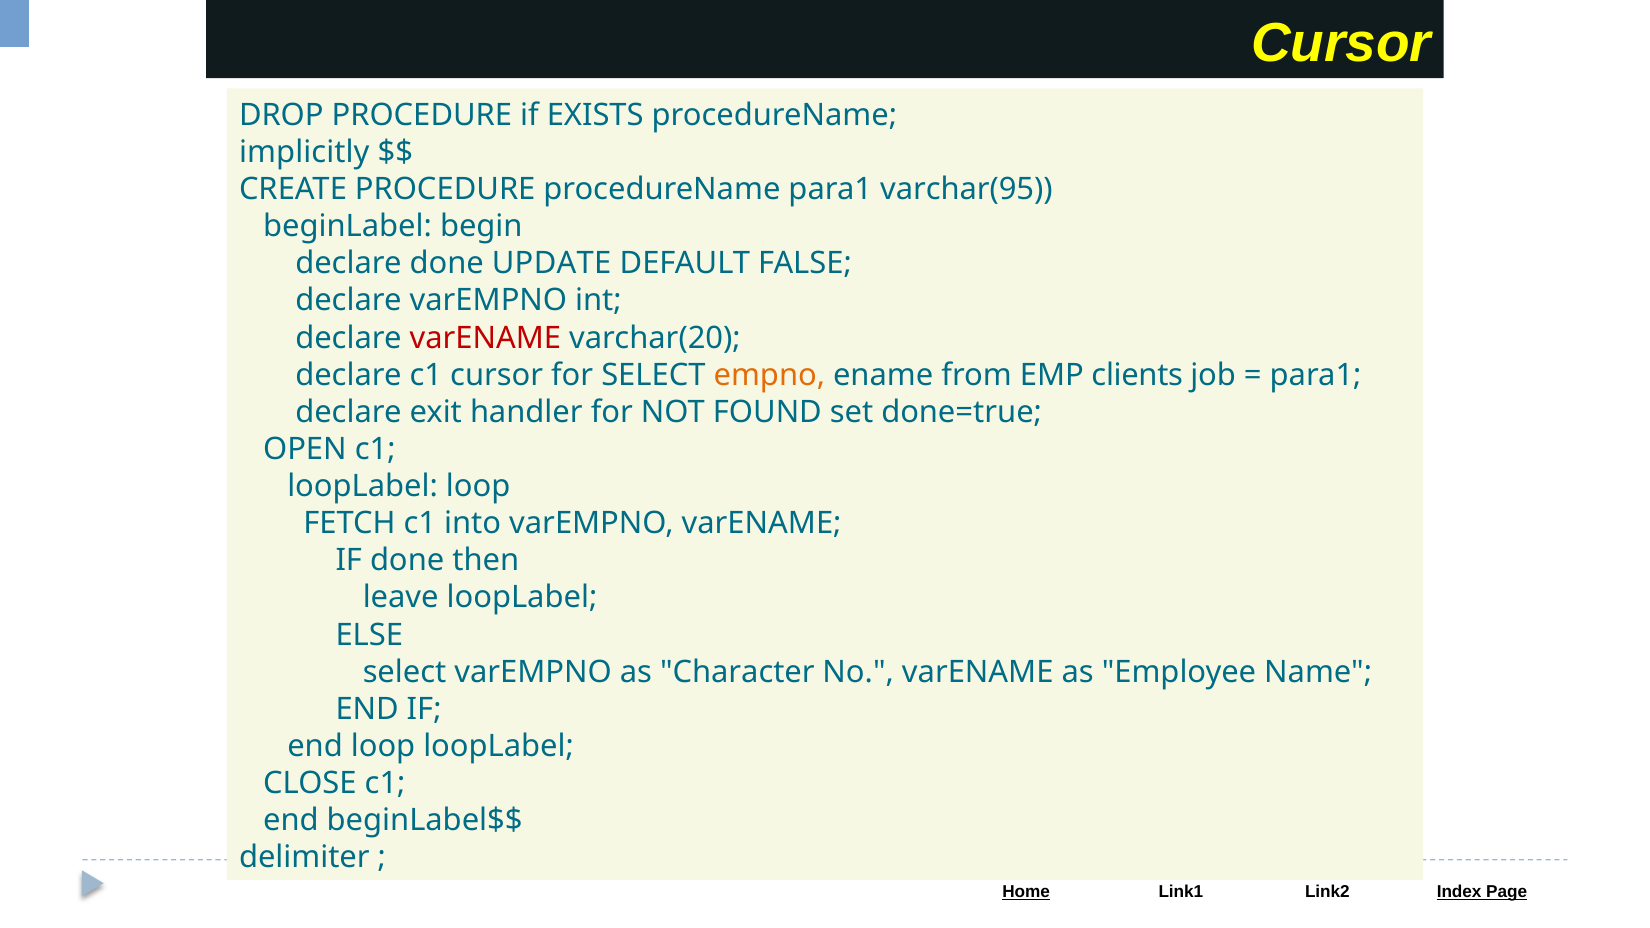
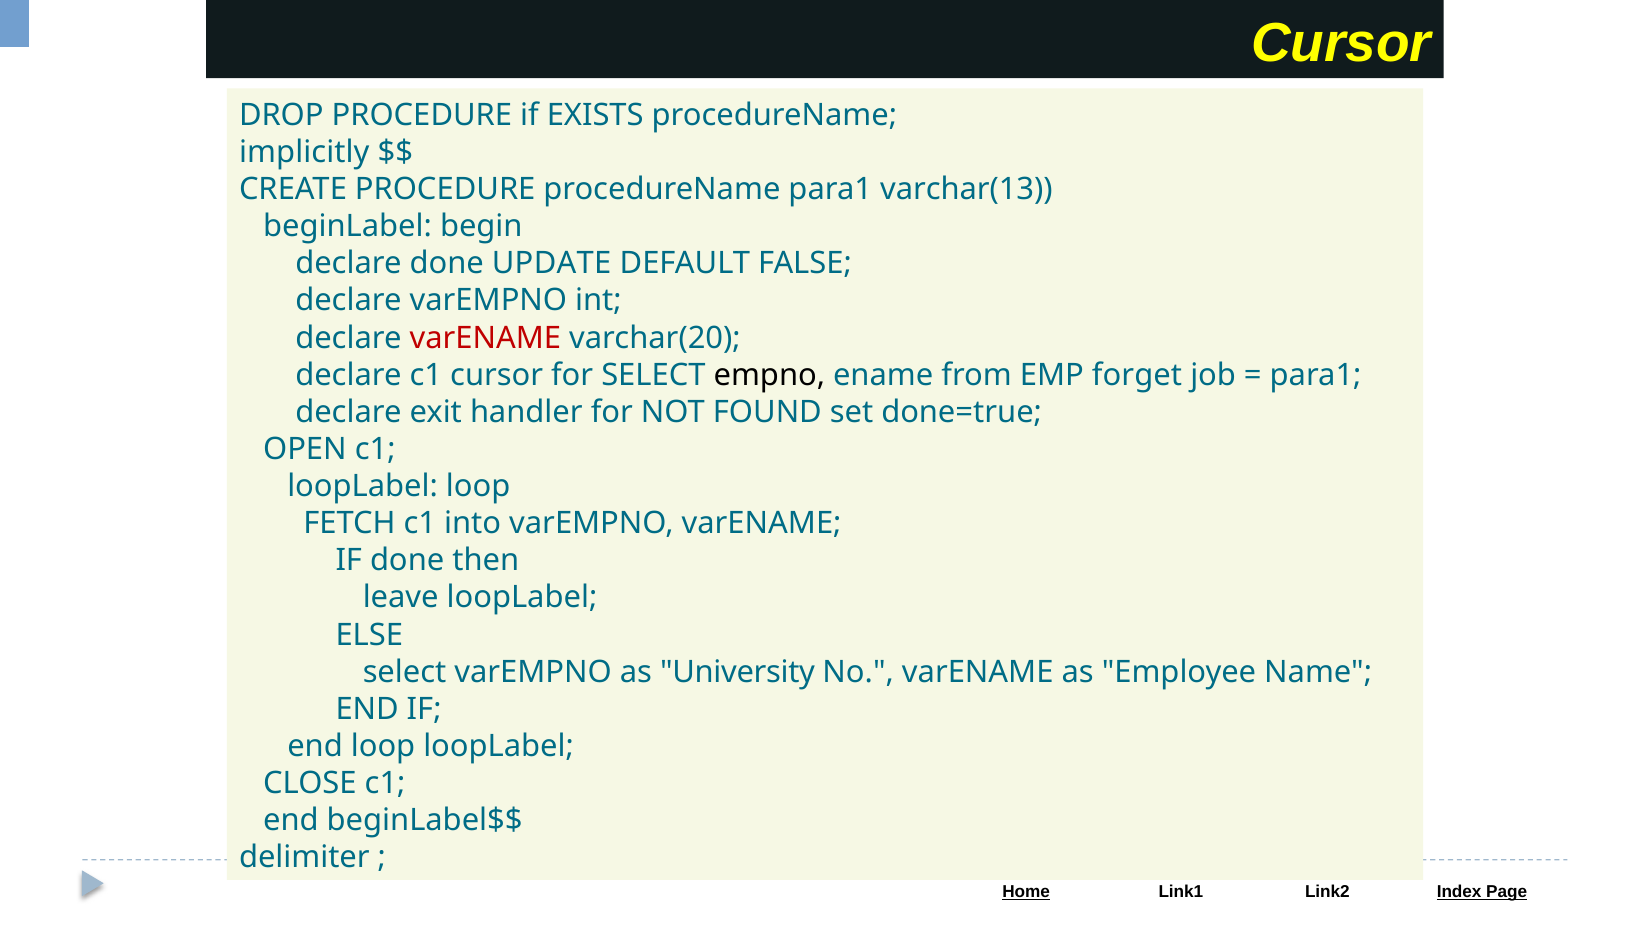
varchar(95: varchar(95 -> varchar(13 (966, 189)
empno colour: orange -> black (769, 375)
clients: clients -> forget (1137, 375)
Character: Character -> University (737, 672)
